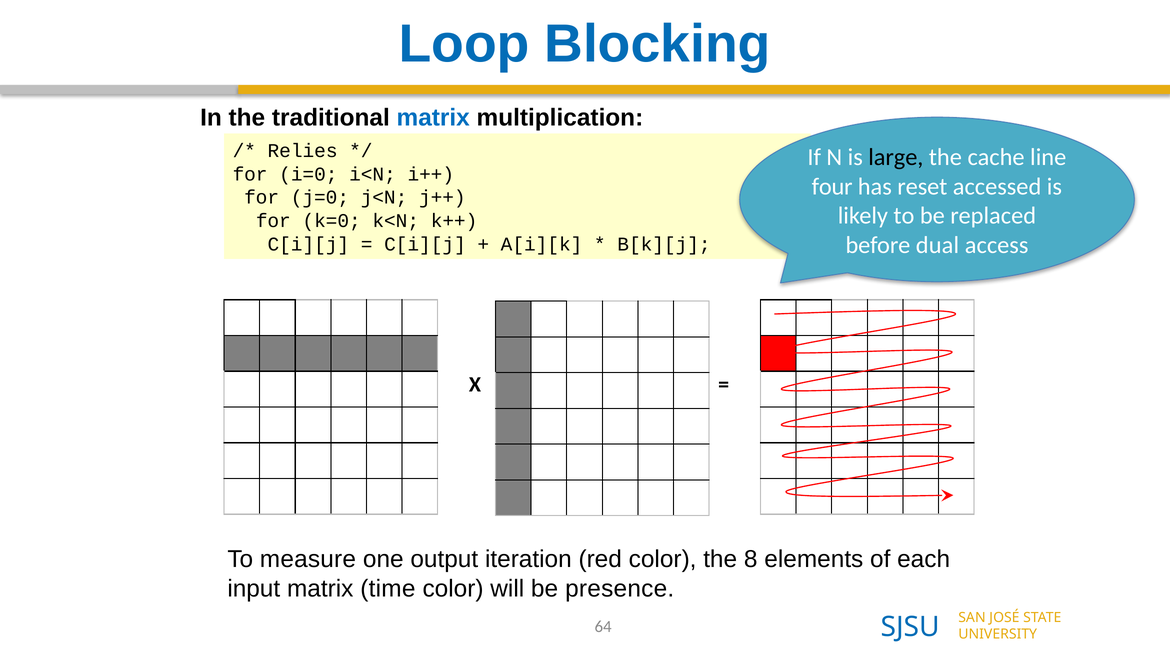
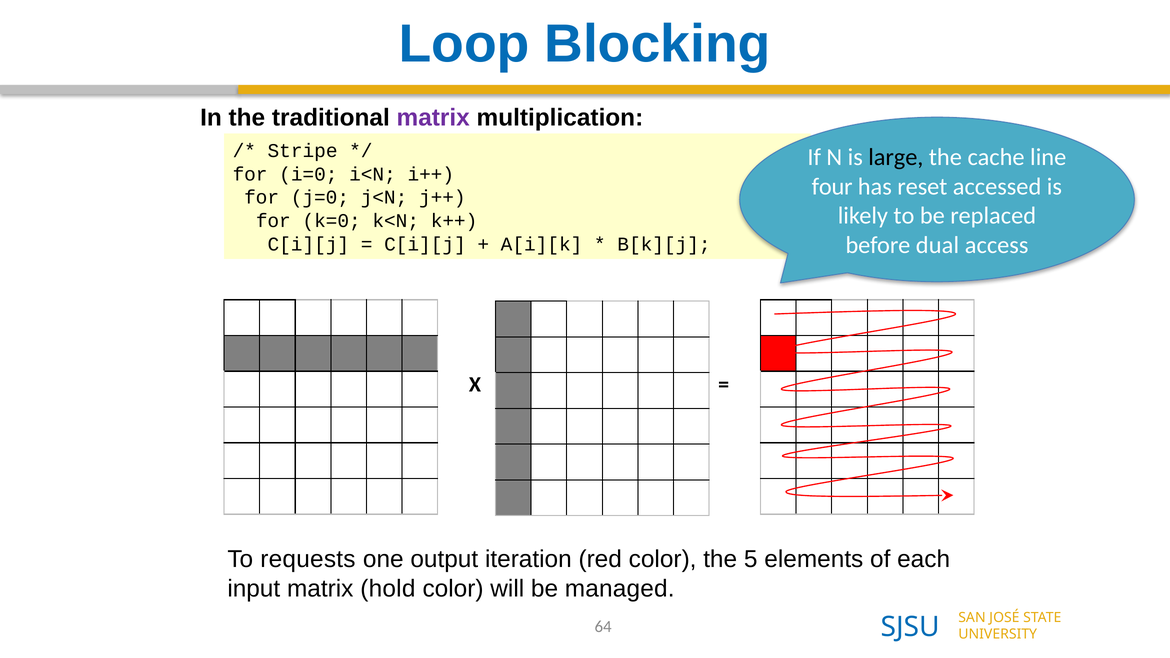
matrix colour: blue -> purple (433, 118)
Relies: Relies -> Stripe (303, 151)
measure: measure -> requests (308, 559)
8: 8 -> 5 (751, 559)
time: time -> hold (388, 589)
presence: presence -> managed (620, 589)
